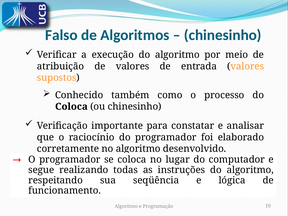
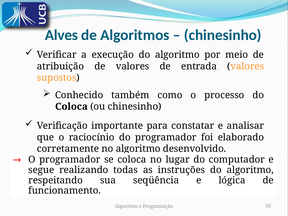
Falso: Falso -> Alves (61, 35)
